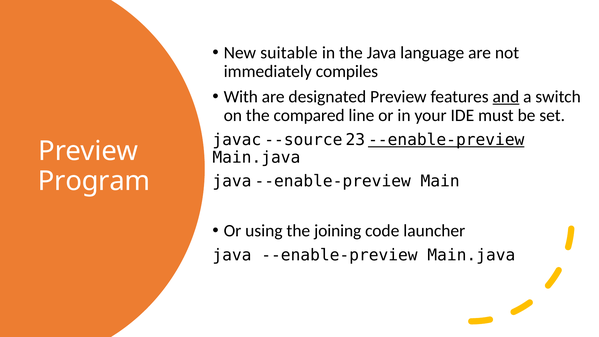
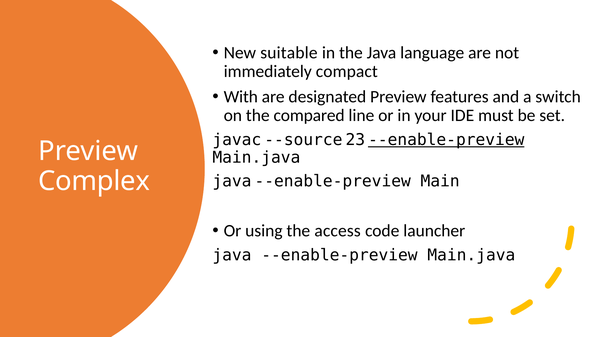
compiles: compiles -> compact (347, 72)
and underline: present -> none (506, 97)
Program: Program -> Complex (94, 181)
joining: joining -> access (338, 231)
